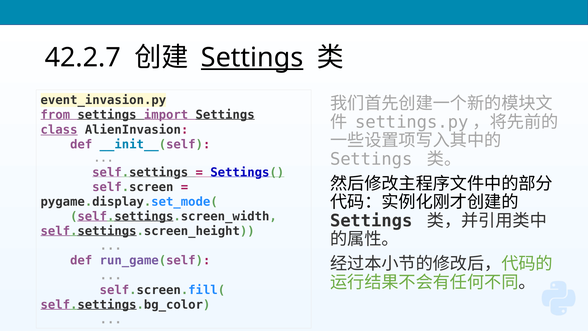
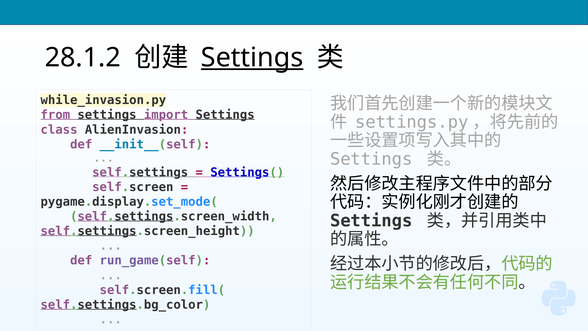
42.2.7: 42.2.7 -> 28.1.2 (83, 58)
event_invasion.py: event_invasion.py -> while_invasion.py (103, 100)
class underline: present -> none (59, 130)
